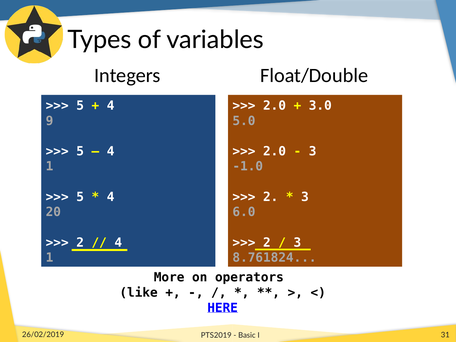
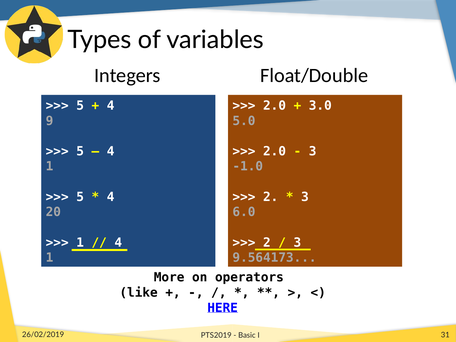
2: 2 -> 1 (80, 243)
8.761824: 8.761824 -> 9.564173 (275, 258)
